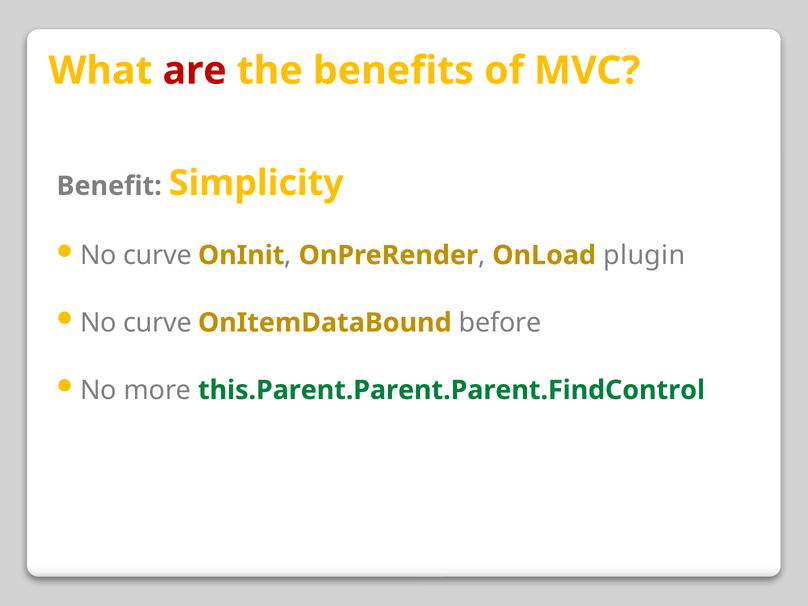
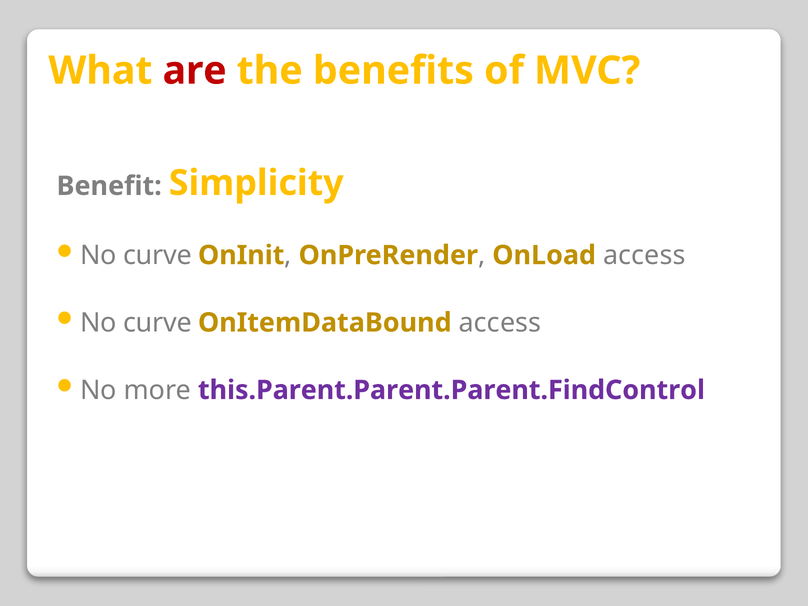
OnLoad plugin: plugin -> access (644, 255)
OnItemDataBound before: before -> access (500, 323)
this.Parent.Parent.Parent.FindControl colour: green -> purple (451, 390)
